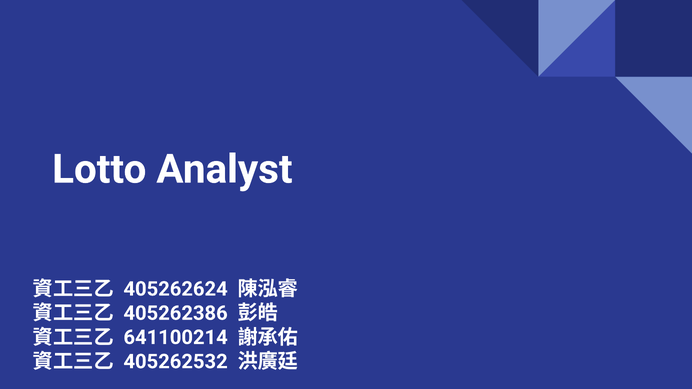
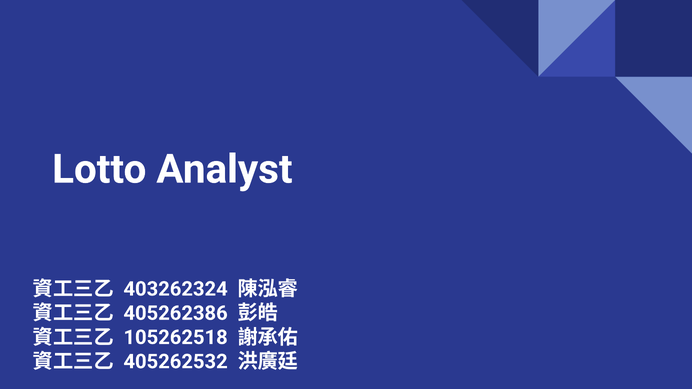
405262624: 405262624 -> 403262324 (176, 289)
641100214: 641100214 -> 105262518 (176, 338)
